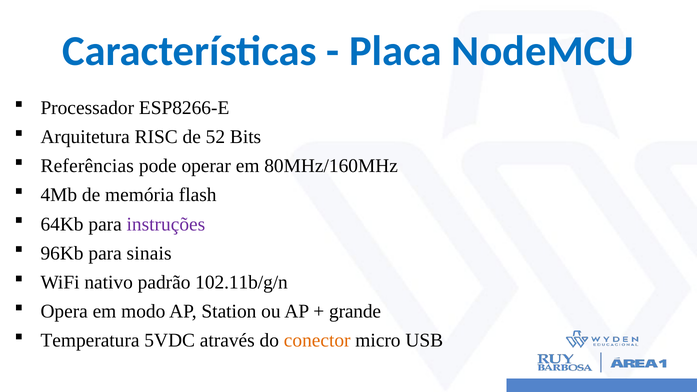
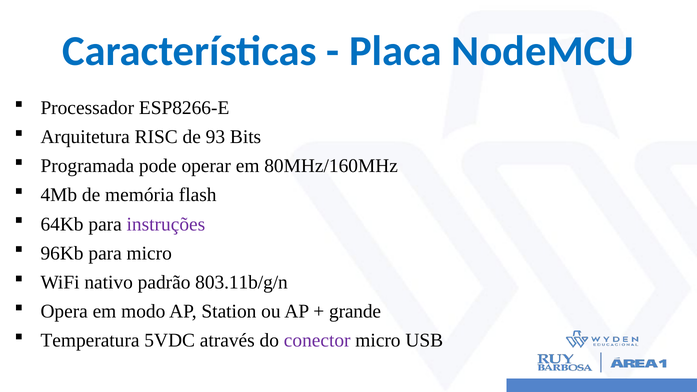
52: 52 -> 93 (215, 137)
Referências: Referências -> Programada (87, 166)
para sinais: sinais -> micro (149, 253)
102.11b/g/n: 102.11b/g/n -> 803.11b/g/n (242, 282)
conector colour: orange -> purple (317, 340)
